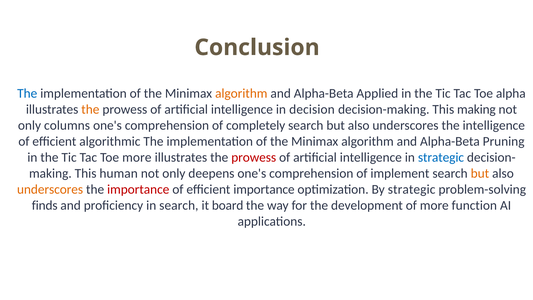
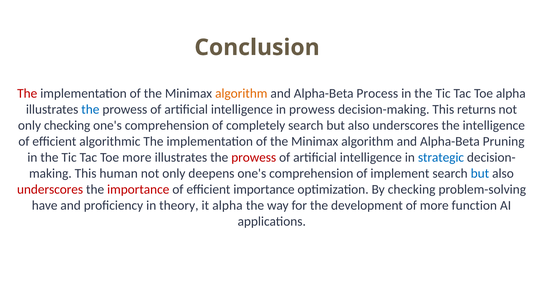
The colour: blue -> red (27, 93)
Applied: Applied -> Process (377, 93)
the colour: orange -> blue (90, 109)
in decision: decision -> prowess (312, 109)
This making: making -> returns (476, 109)
only columns: columns -> checking (67, 125)
but colour: orange -> blue (480, 173)
underscores colour: orange -> red (50, 189)
By strategic: strategic -> checking (412, 189)
finds: finds -> have (45, 205)
in search: search -> theory (179, 205)
it board: board -> alpha (227, 205)
